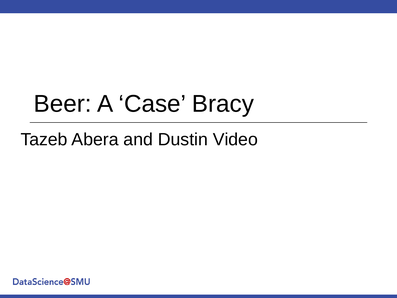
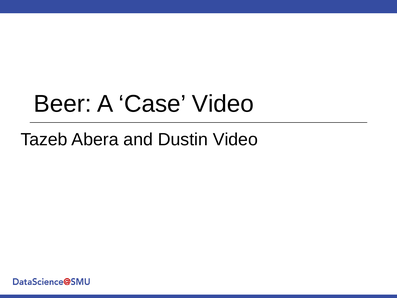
Case Bracy: Bracy -> Video (223, 104)
